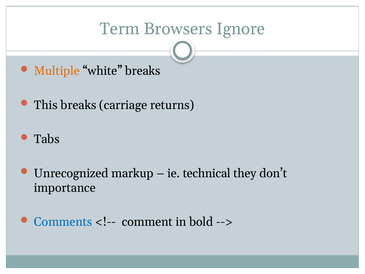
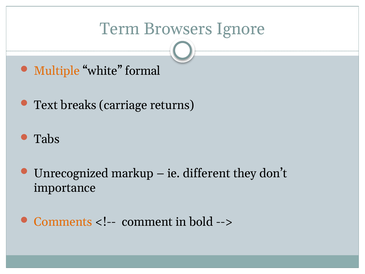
white breaks: breaks -> formal (143, 71)
This: This -> Text (46, 105)
technical: technical -> different (207, 173)
Comments colour: blue -> orange (63, 222)
